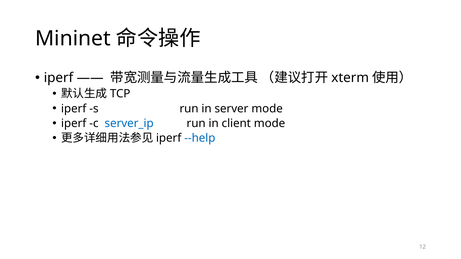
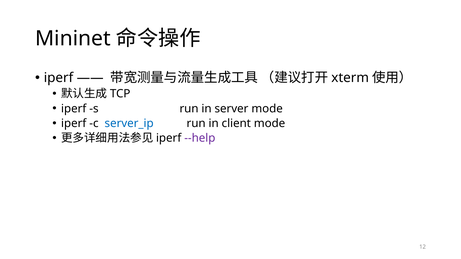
--help colour: blue -> purple (200, 138)
